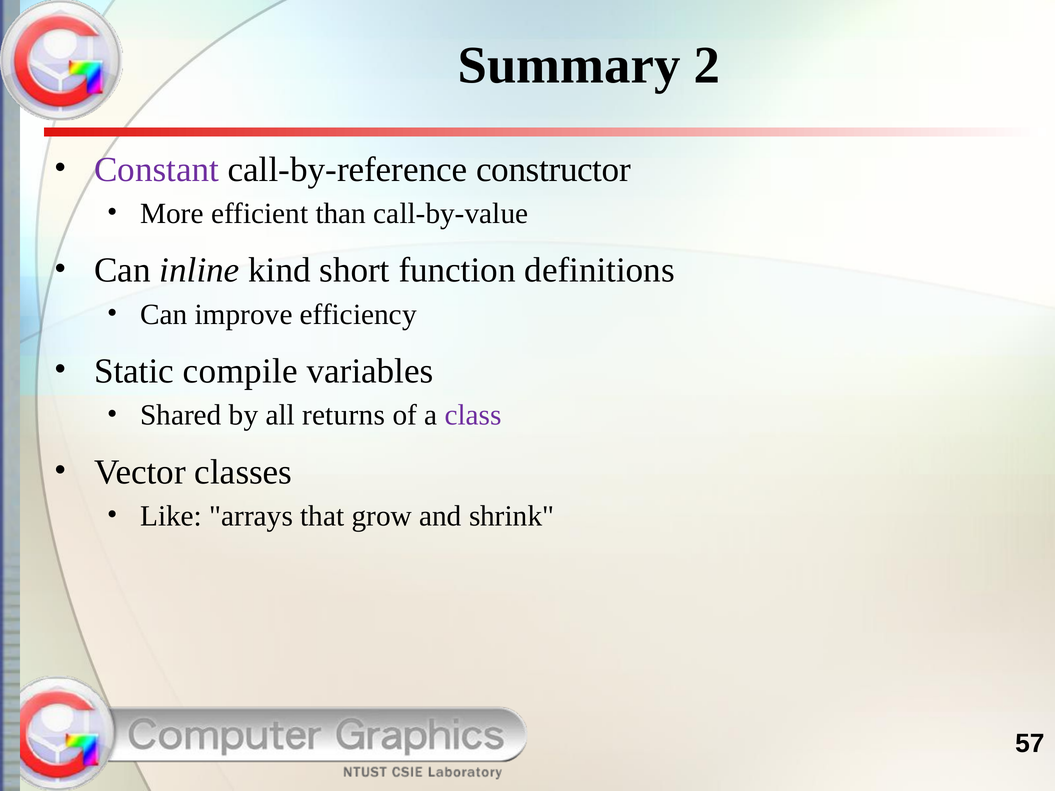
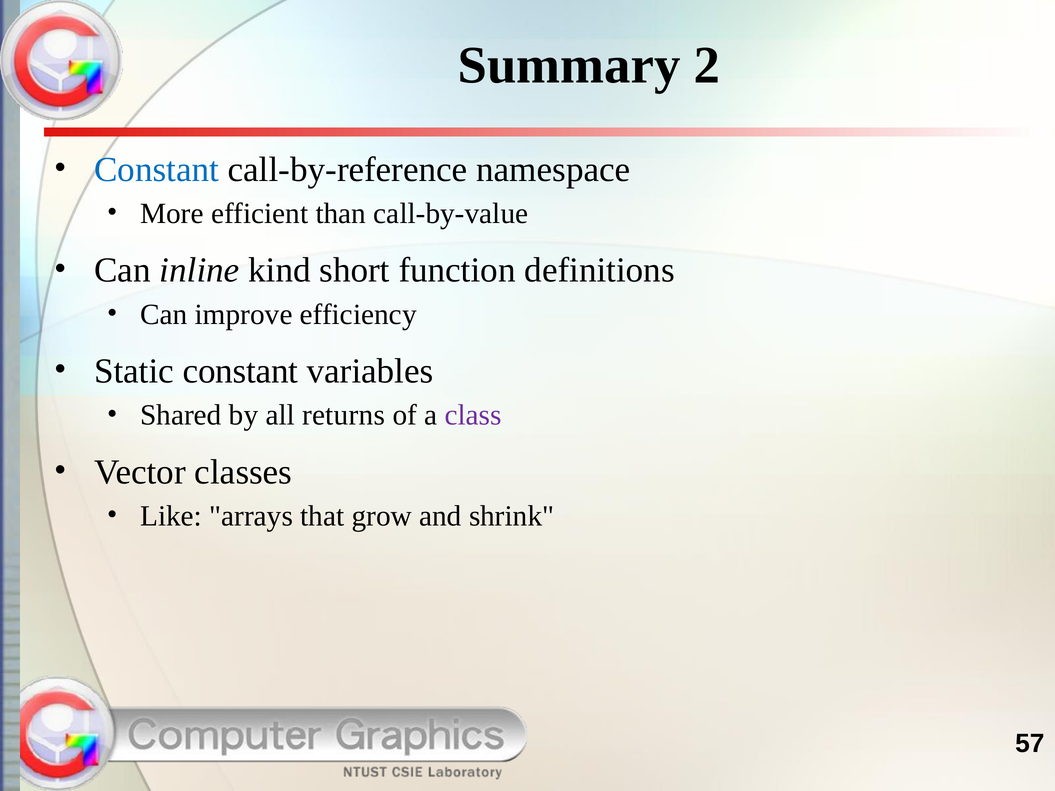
Constant colour: purple -> blue (157, 170)
constructor: constructor -> namespace (553, 170)
Static compile: compile -> constant (240, 371)
